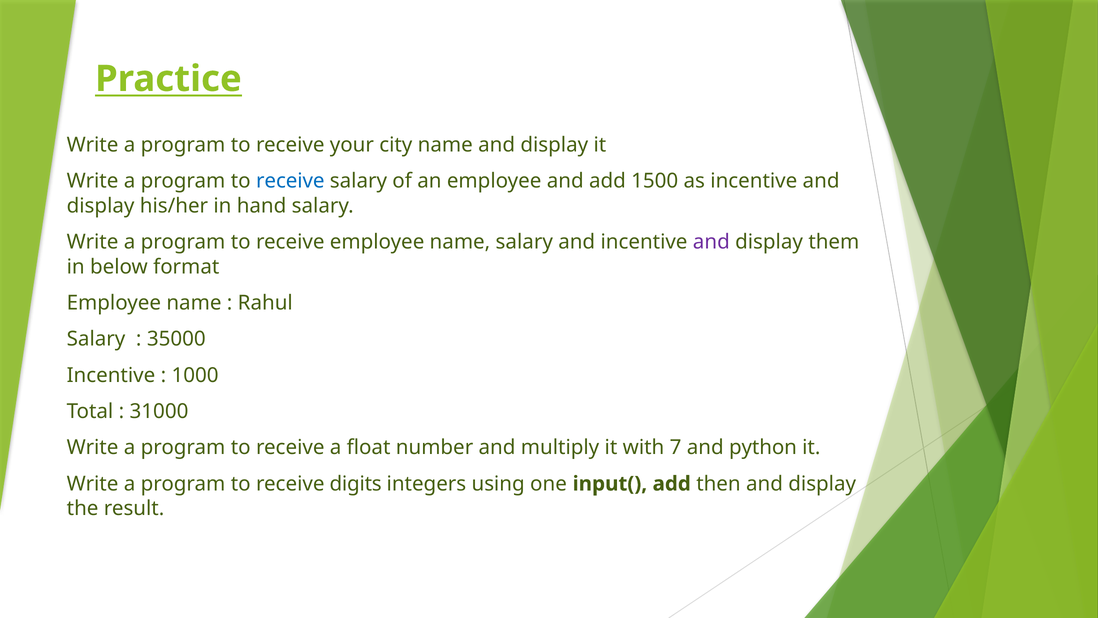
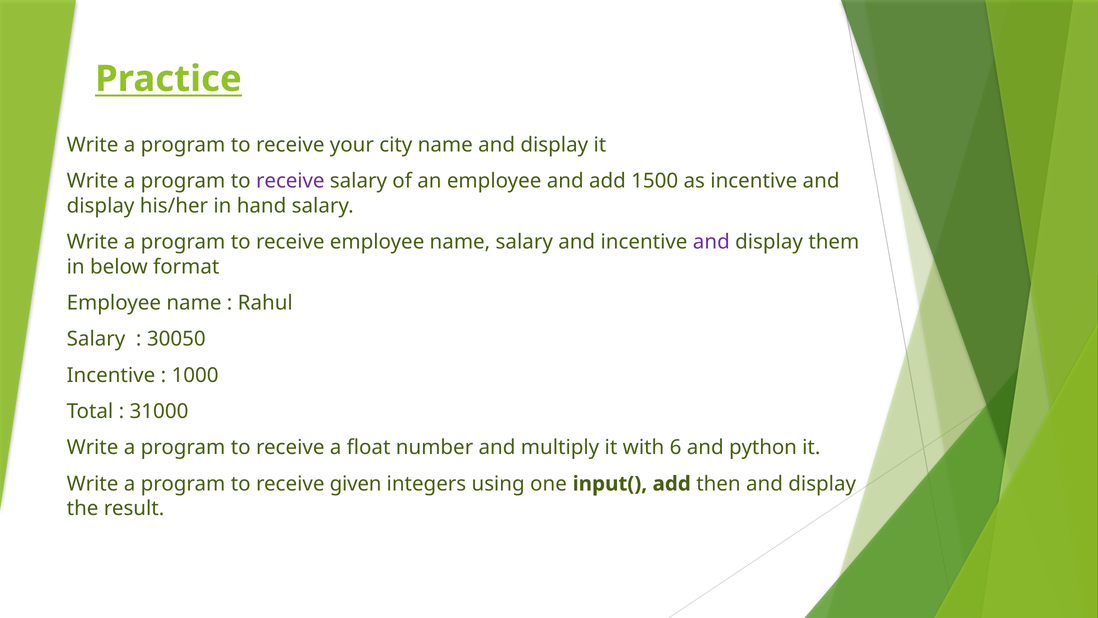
receive colour: blue -> purple (290, 181)
35000: 35000 -> 30050 (176, 339)
7: 7 -> 6 (676, 447)
digits: digits -> given (356, 484)
